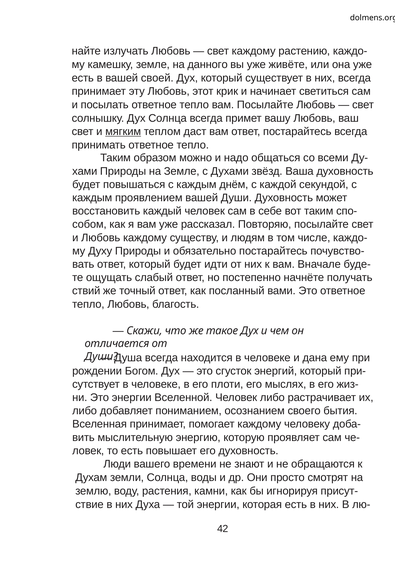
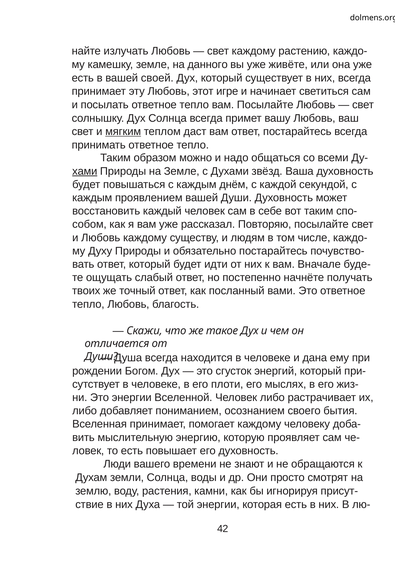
крик: крик -> игре (227, 91)
хами underline: none -> present (85, 171)
ствий: ствий -> твоих (86, 291)
